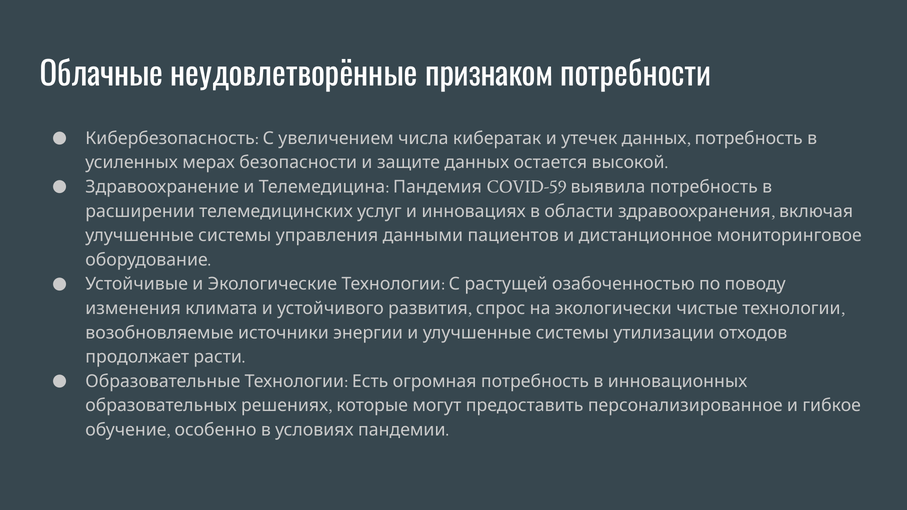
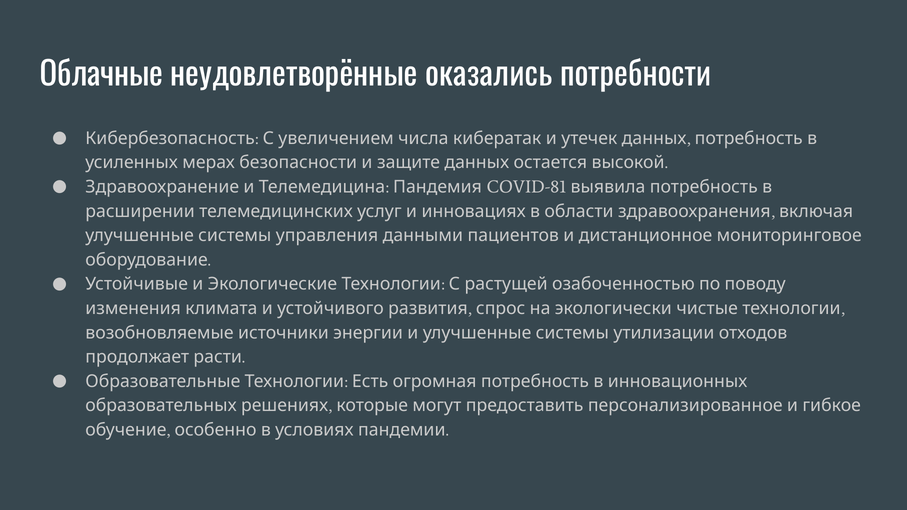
признаком: признаком -> оказались (489, 75)
COVID-59: COVID-59 -> COVID-81 (527, 187)
